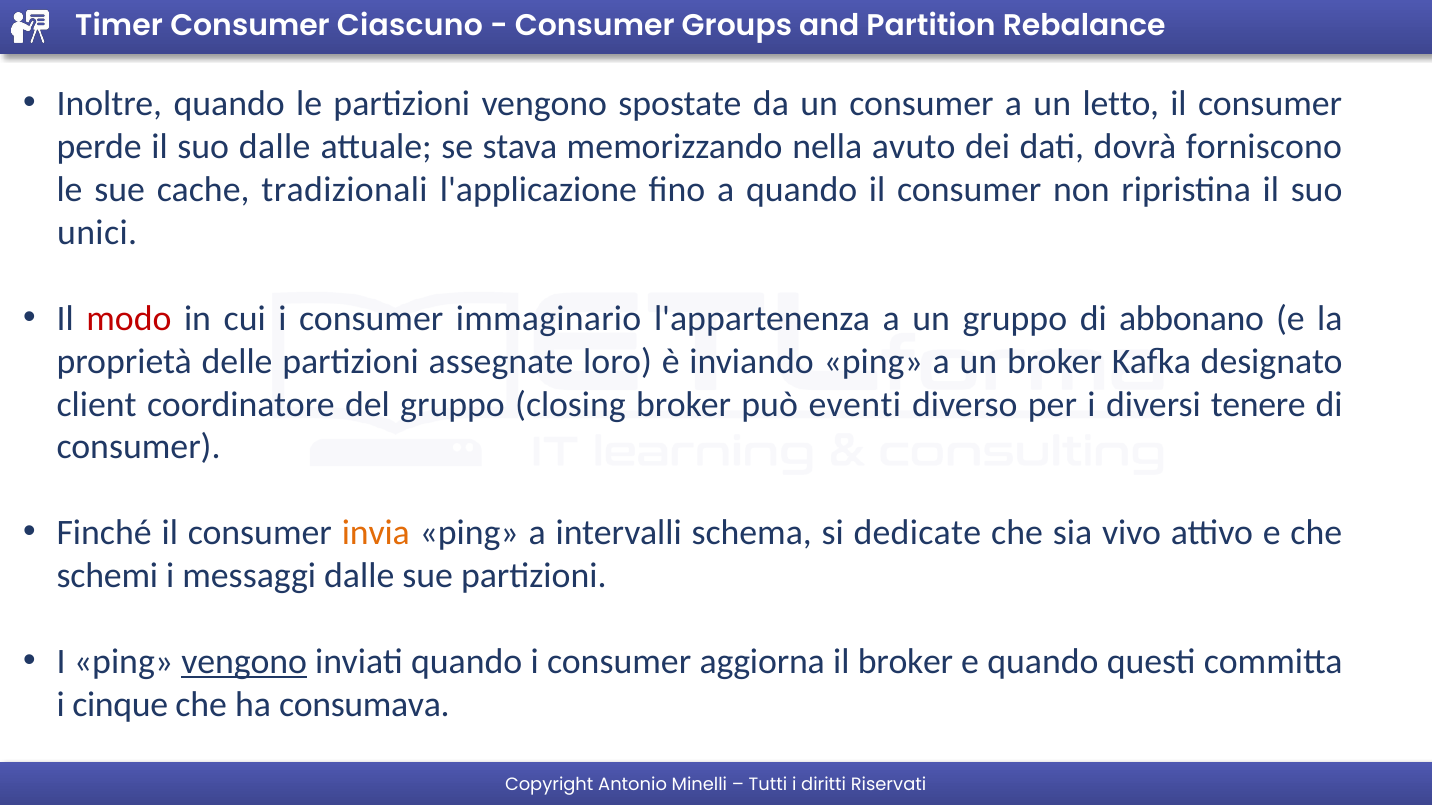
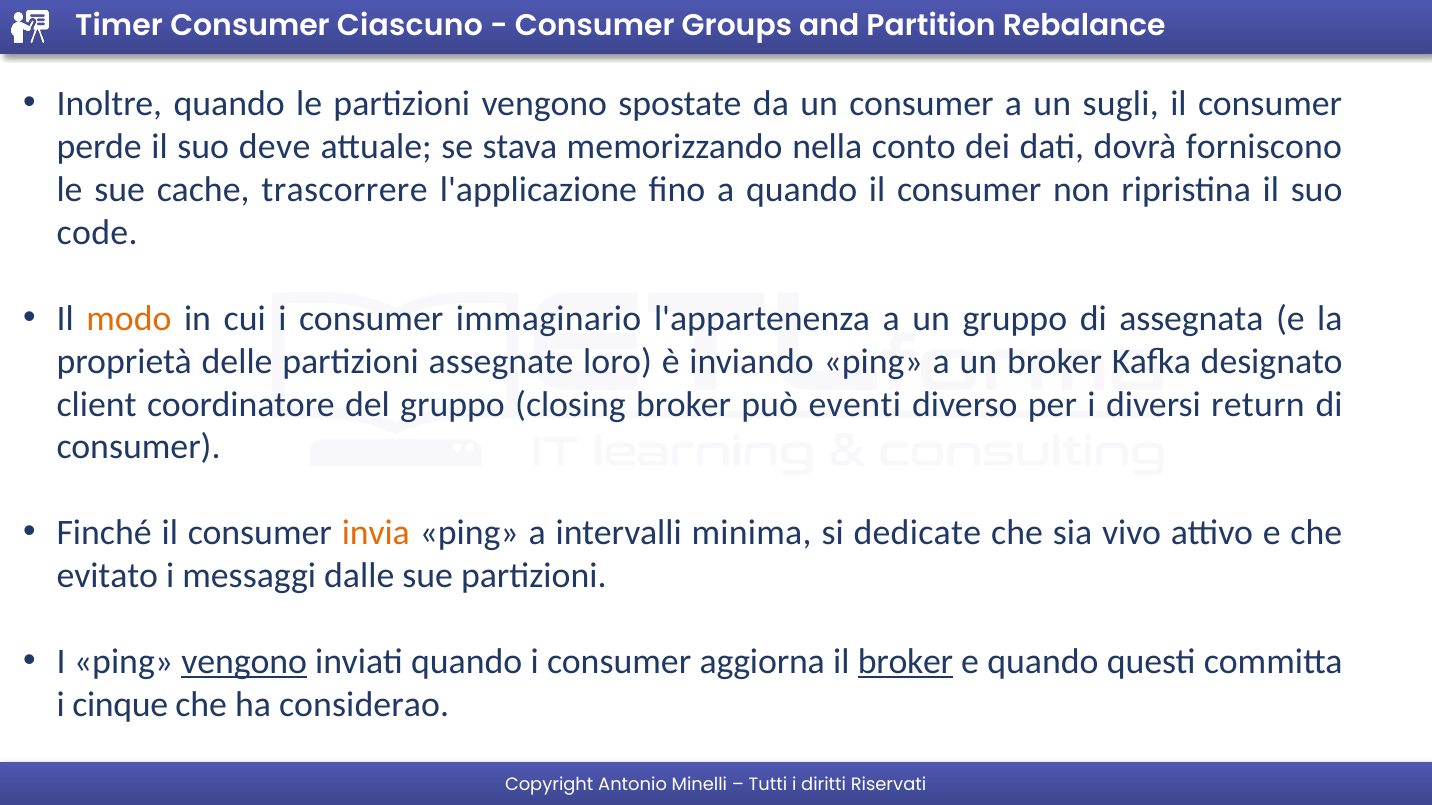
letto: letto -> sugli (1121, 104)
suo dalle: dalle -> deve (275, 147)
avuto: avuto -> conto (914, 147)
tradizionali: tradizionali -> trascorrere (345, 190)
unici: unici -> code (97, 233)
modo colour: red -> orange (129, 319)
abbonano: abbonano -> assegnata (1191, 319)
tenere: tenere -> return (1258, 404)
schema: schema -> minima (752, 533)
schemi: schemi -> evitato (107, 576)
broker underline: none -> present (905, 662)
consumava: consumava -> considerao (364, 705)
